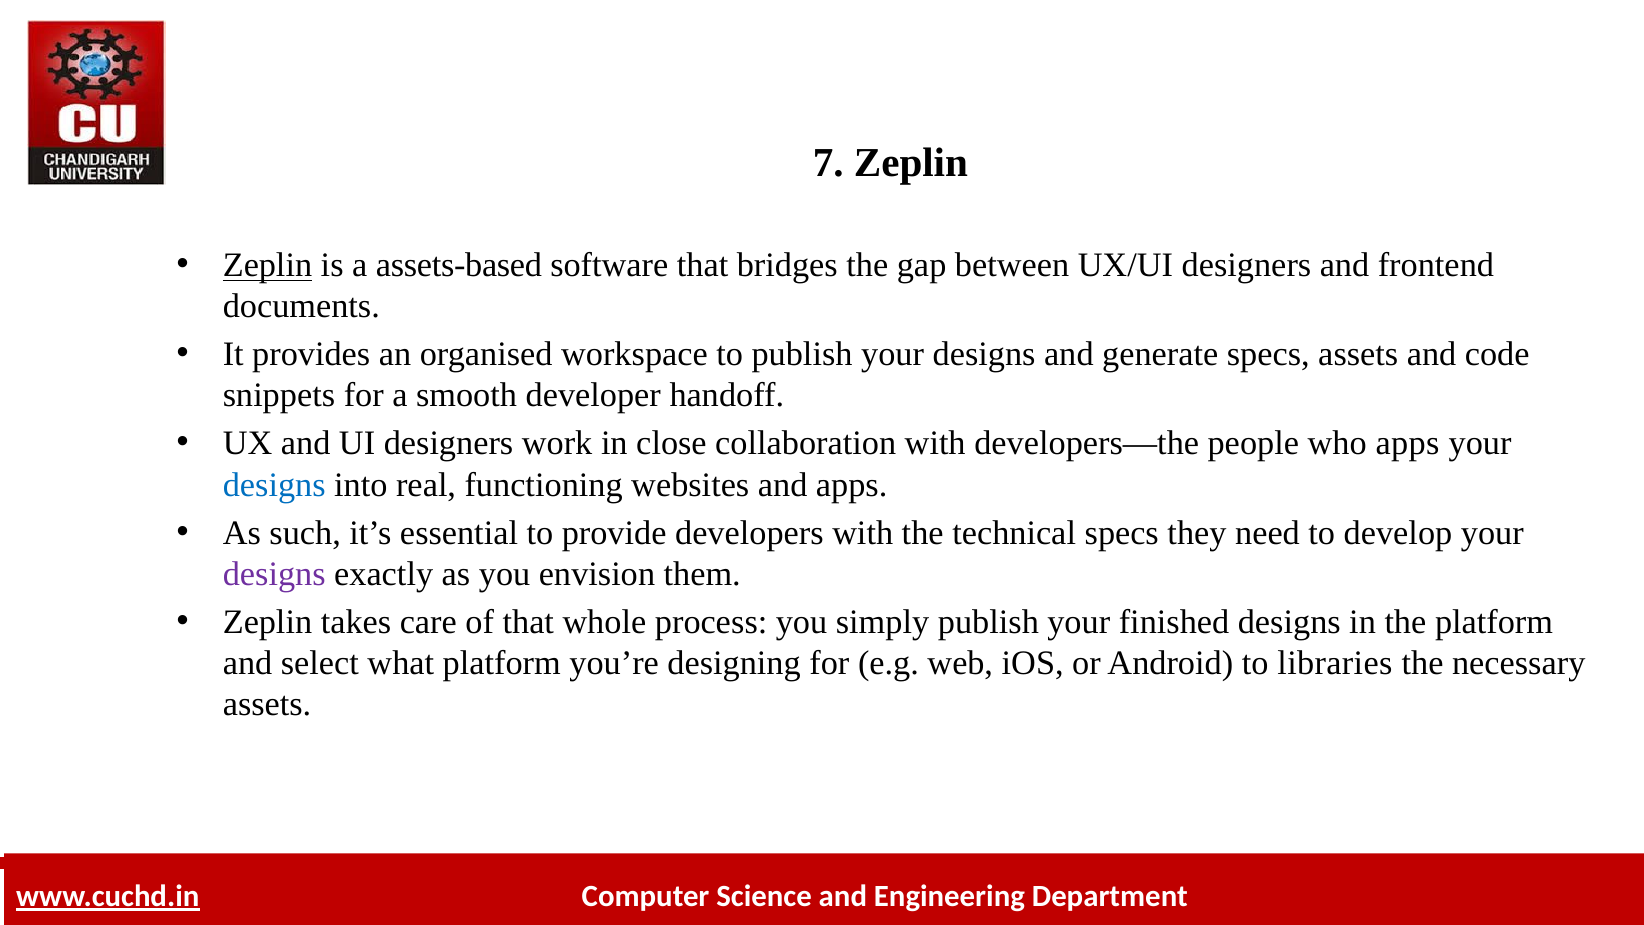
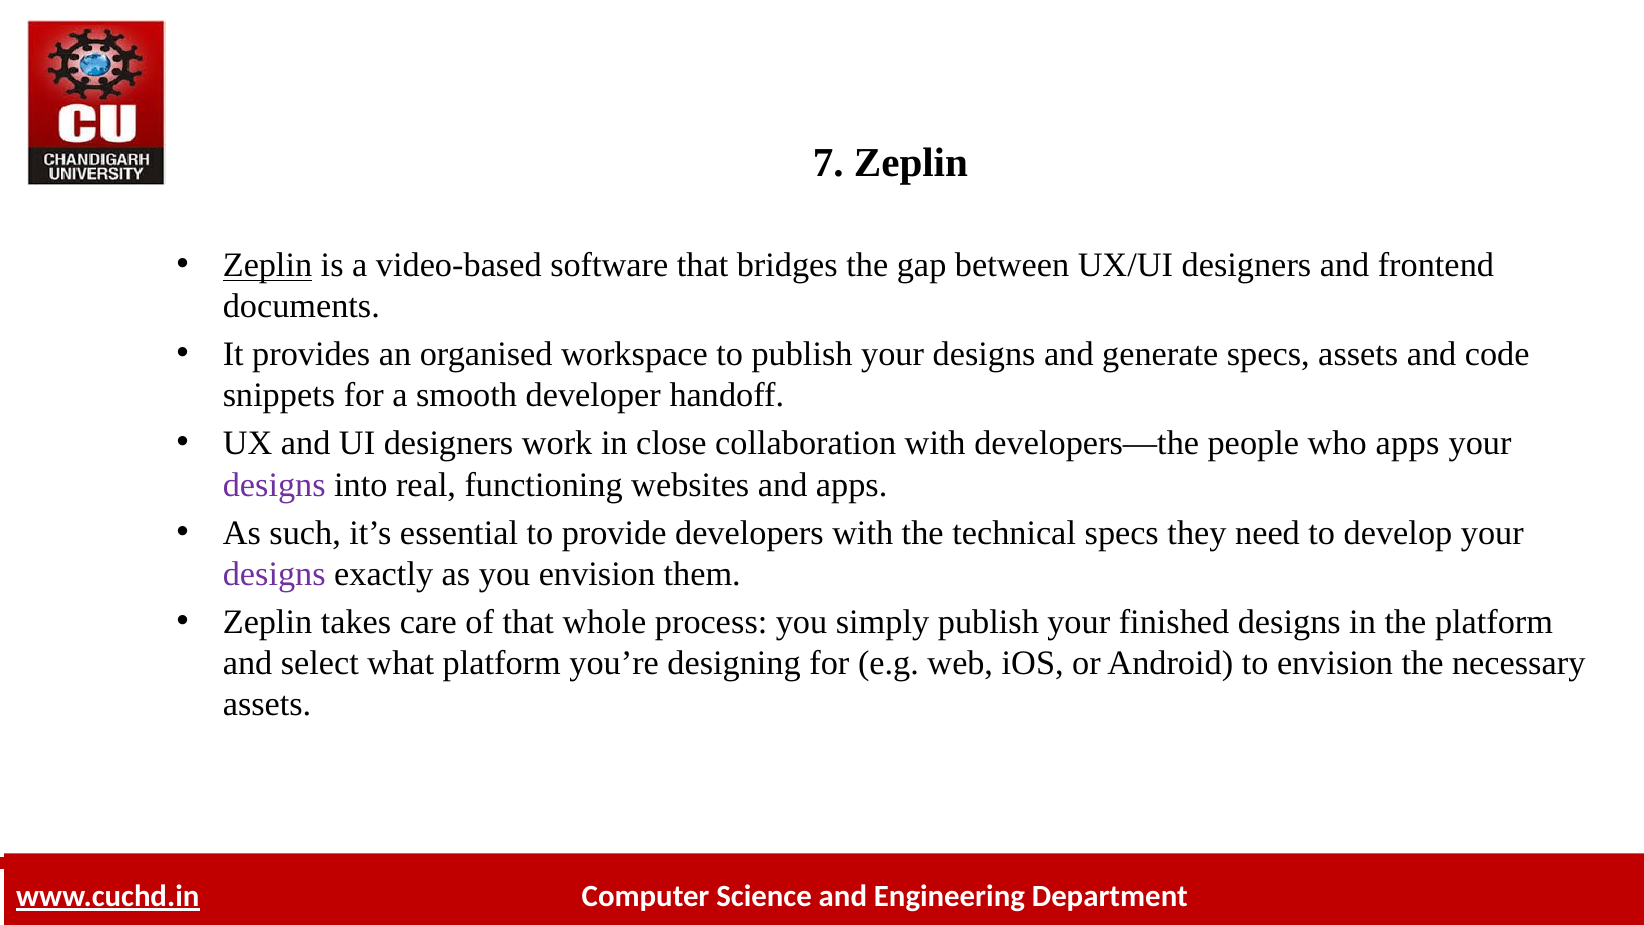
assets-based: assets-based -> video-based (459, 265)
designs colour: blue -> purple (274, 485)
to libraries: libraries -> envision (1335, 663)
